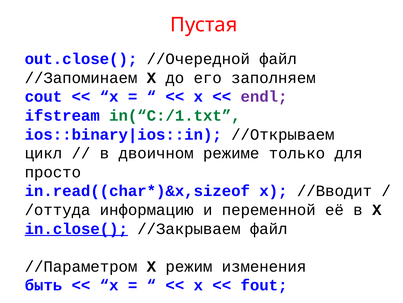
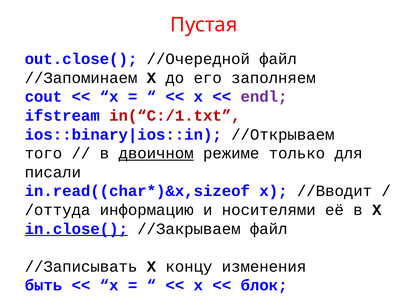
in(“C:/1.txt colour: green -> red (175, 115)
цикл: цикл -> того (43, 153)
двоичном underline: none -> present (156, 153)
просто: просто -> писали (53, 172)
переменной: переменной -> носителями (269, 209)
//Параметром: //Параметром -> //Записывать (81, 266)
режим: режим -> концу (189, 266)
fout: fout -> блок (264, 285)
